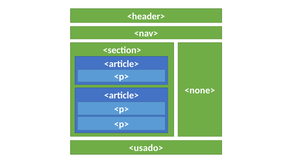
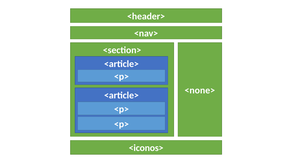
<usado>: <usado> -> <iconos> (146, 148)
